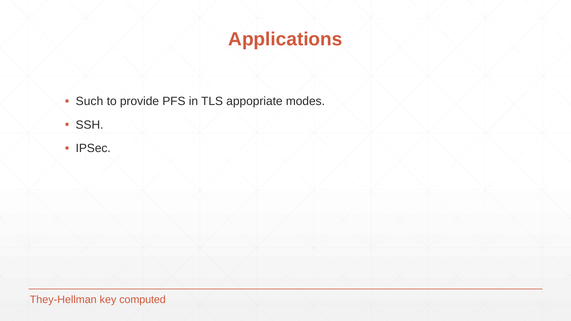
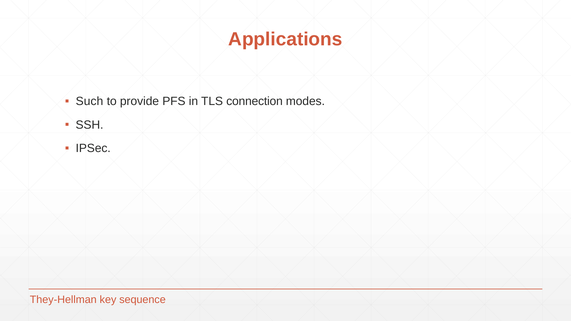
appopriate: appopriate -> connection (255, 101)
computed: computed -> sequence (142, 300)
